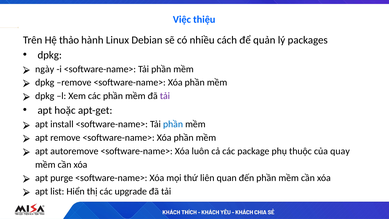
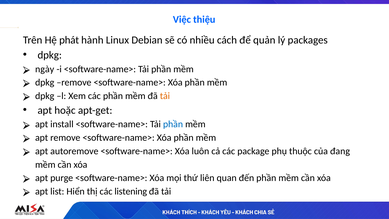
thảo: thảo -> phát (69, 40)
tải colour: purple -> orange (165, 96)
quay: quay -> đang (340, 151)
upgrade: upgrade -> listening (131, 191)
